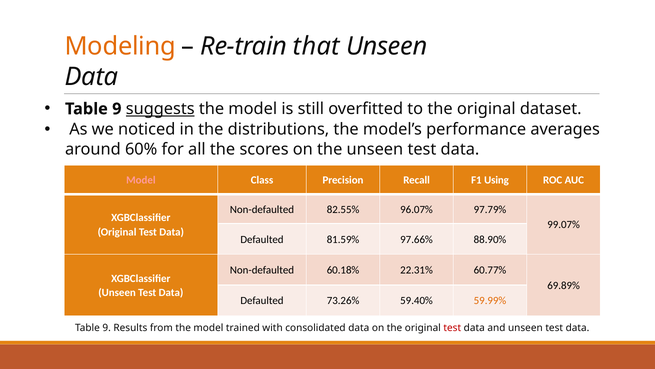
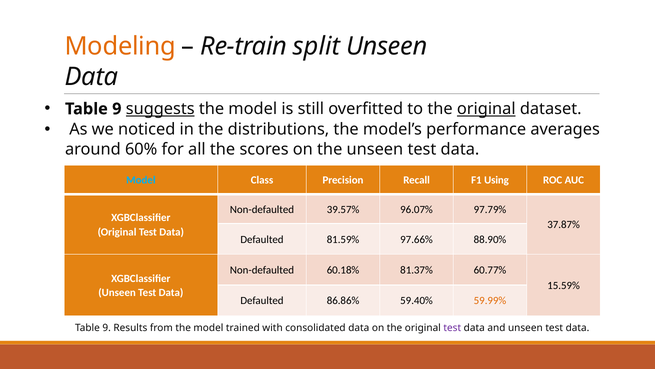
that: that -> split (317, 46)
original underline: none -> present (486, 109)
Model colour: pink -> light blue (141, 180)
82.55%: 82.55% -> 39.57% (343, 209)
99.07%: 99.07% -> 37.87% (564, 225)
22.31%: 22.31% -> 81.37% (417, 270)
69.89%: 69.89% -> 15.59% (564, 285)
73.26%: 73.26% -> 86.86% (343, 300)
test colour: red -> purple (452, 327)
